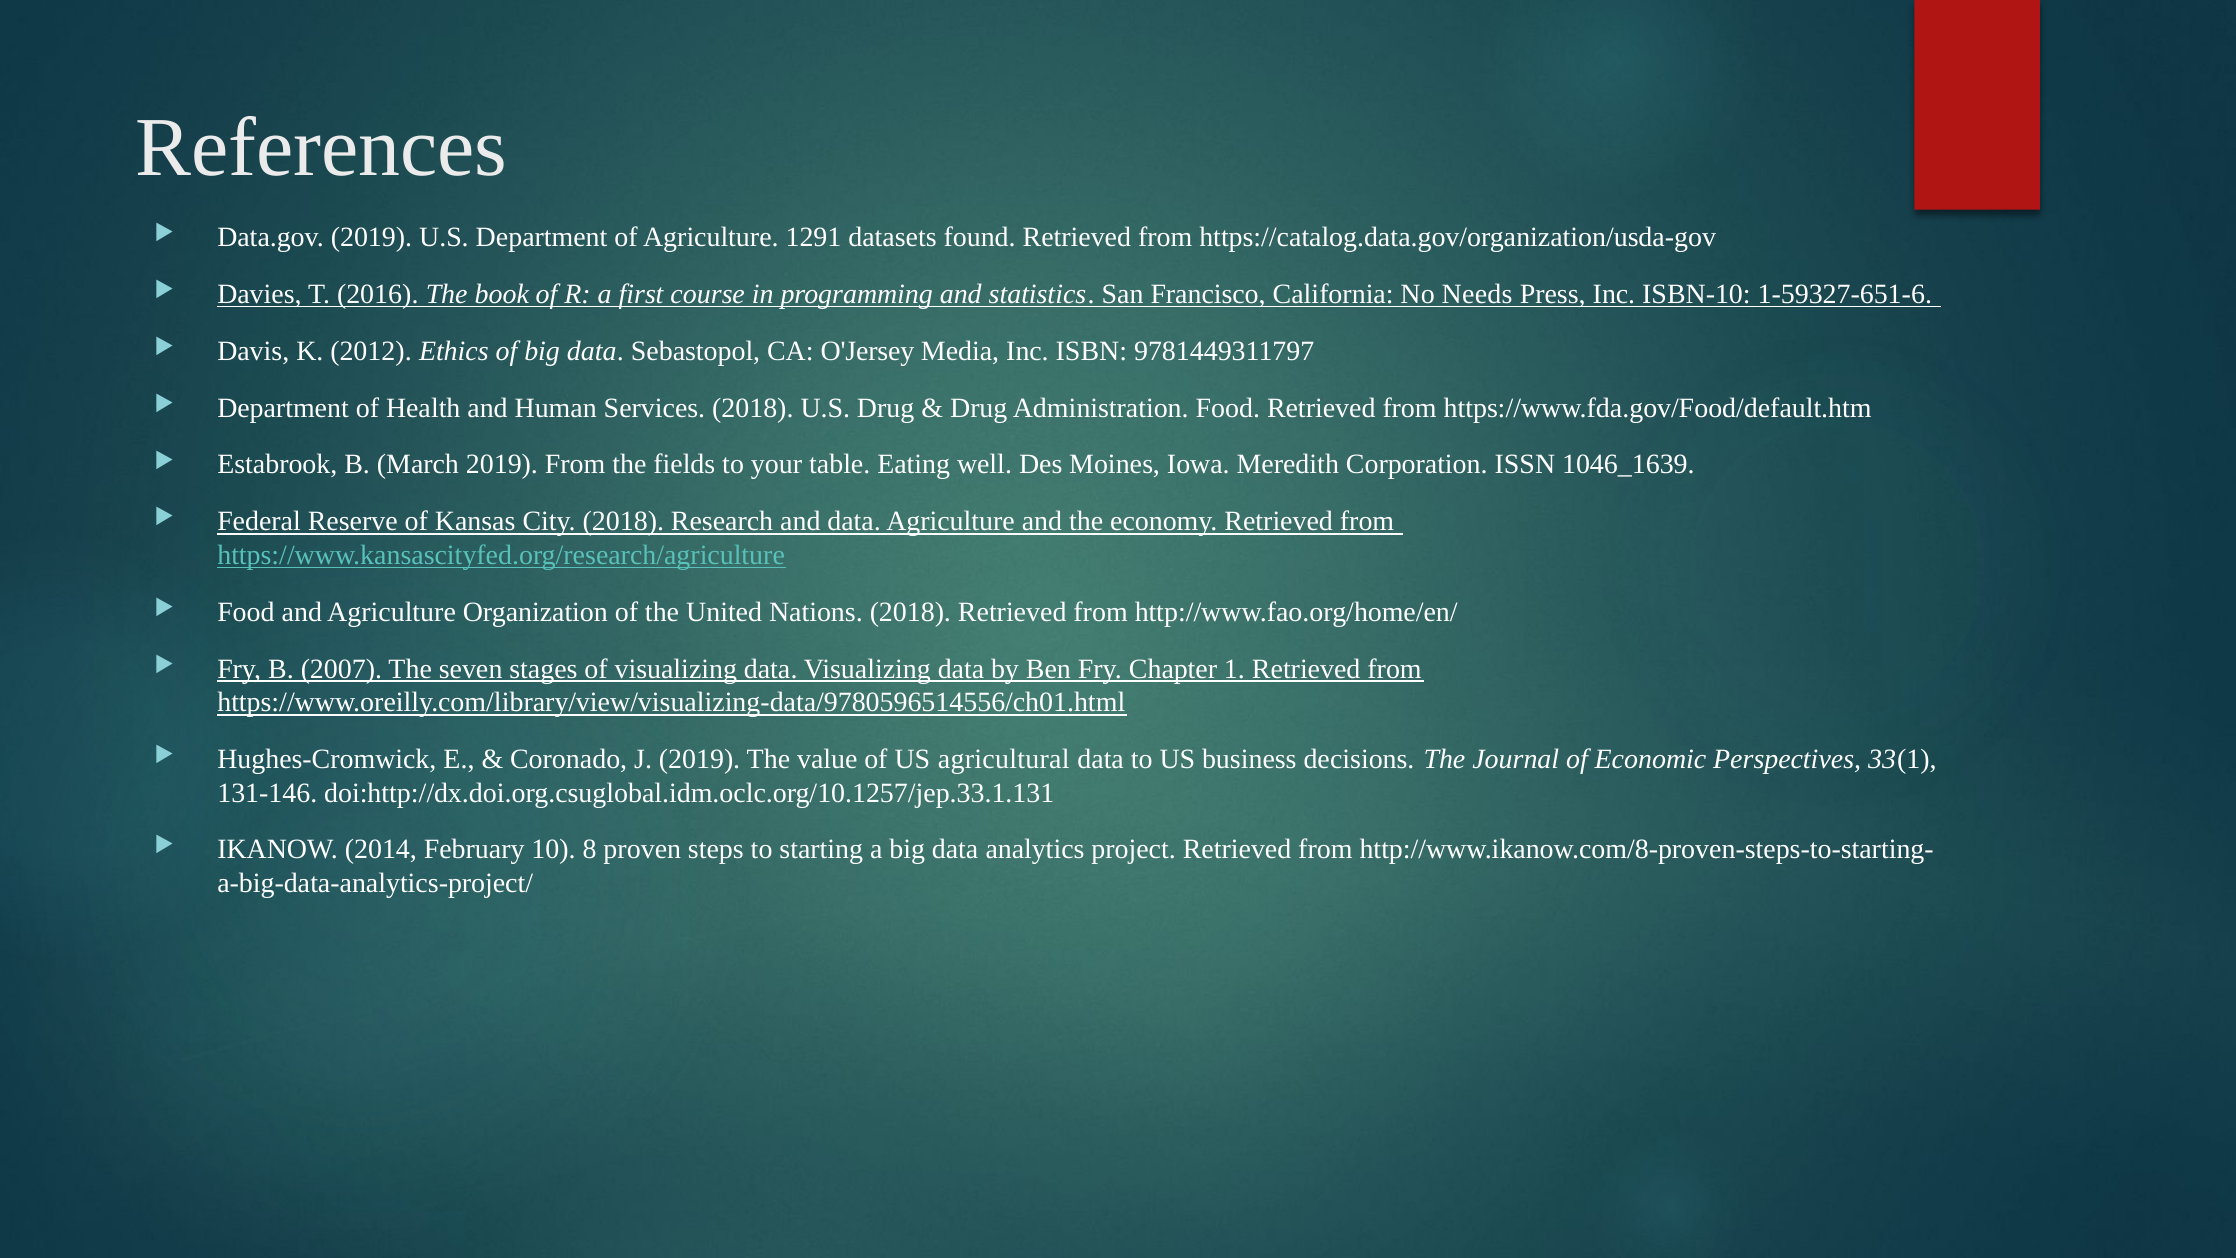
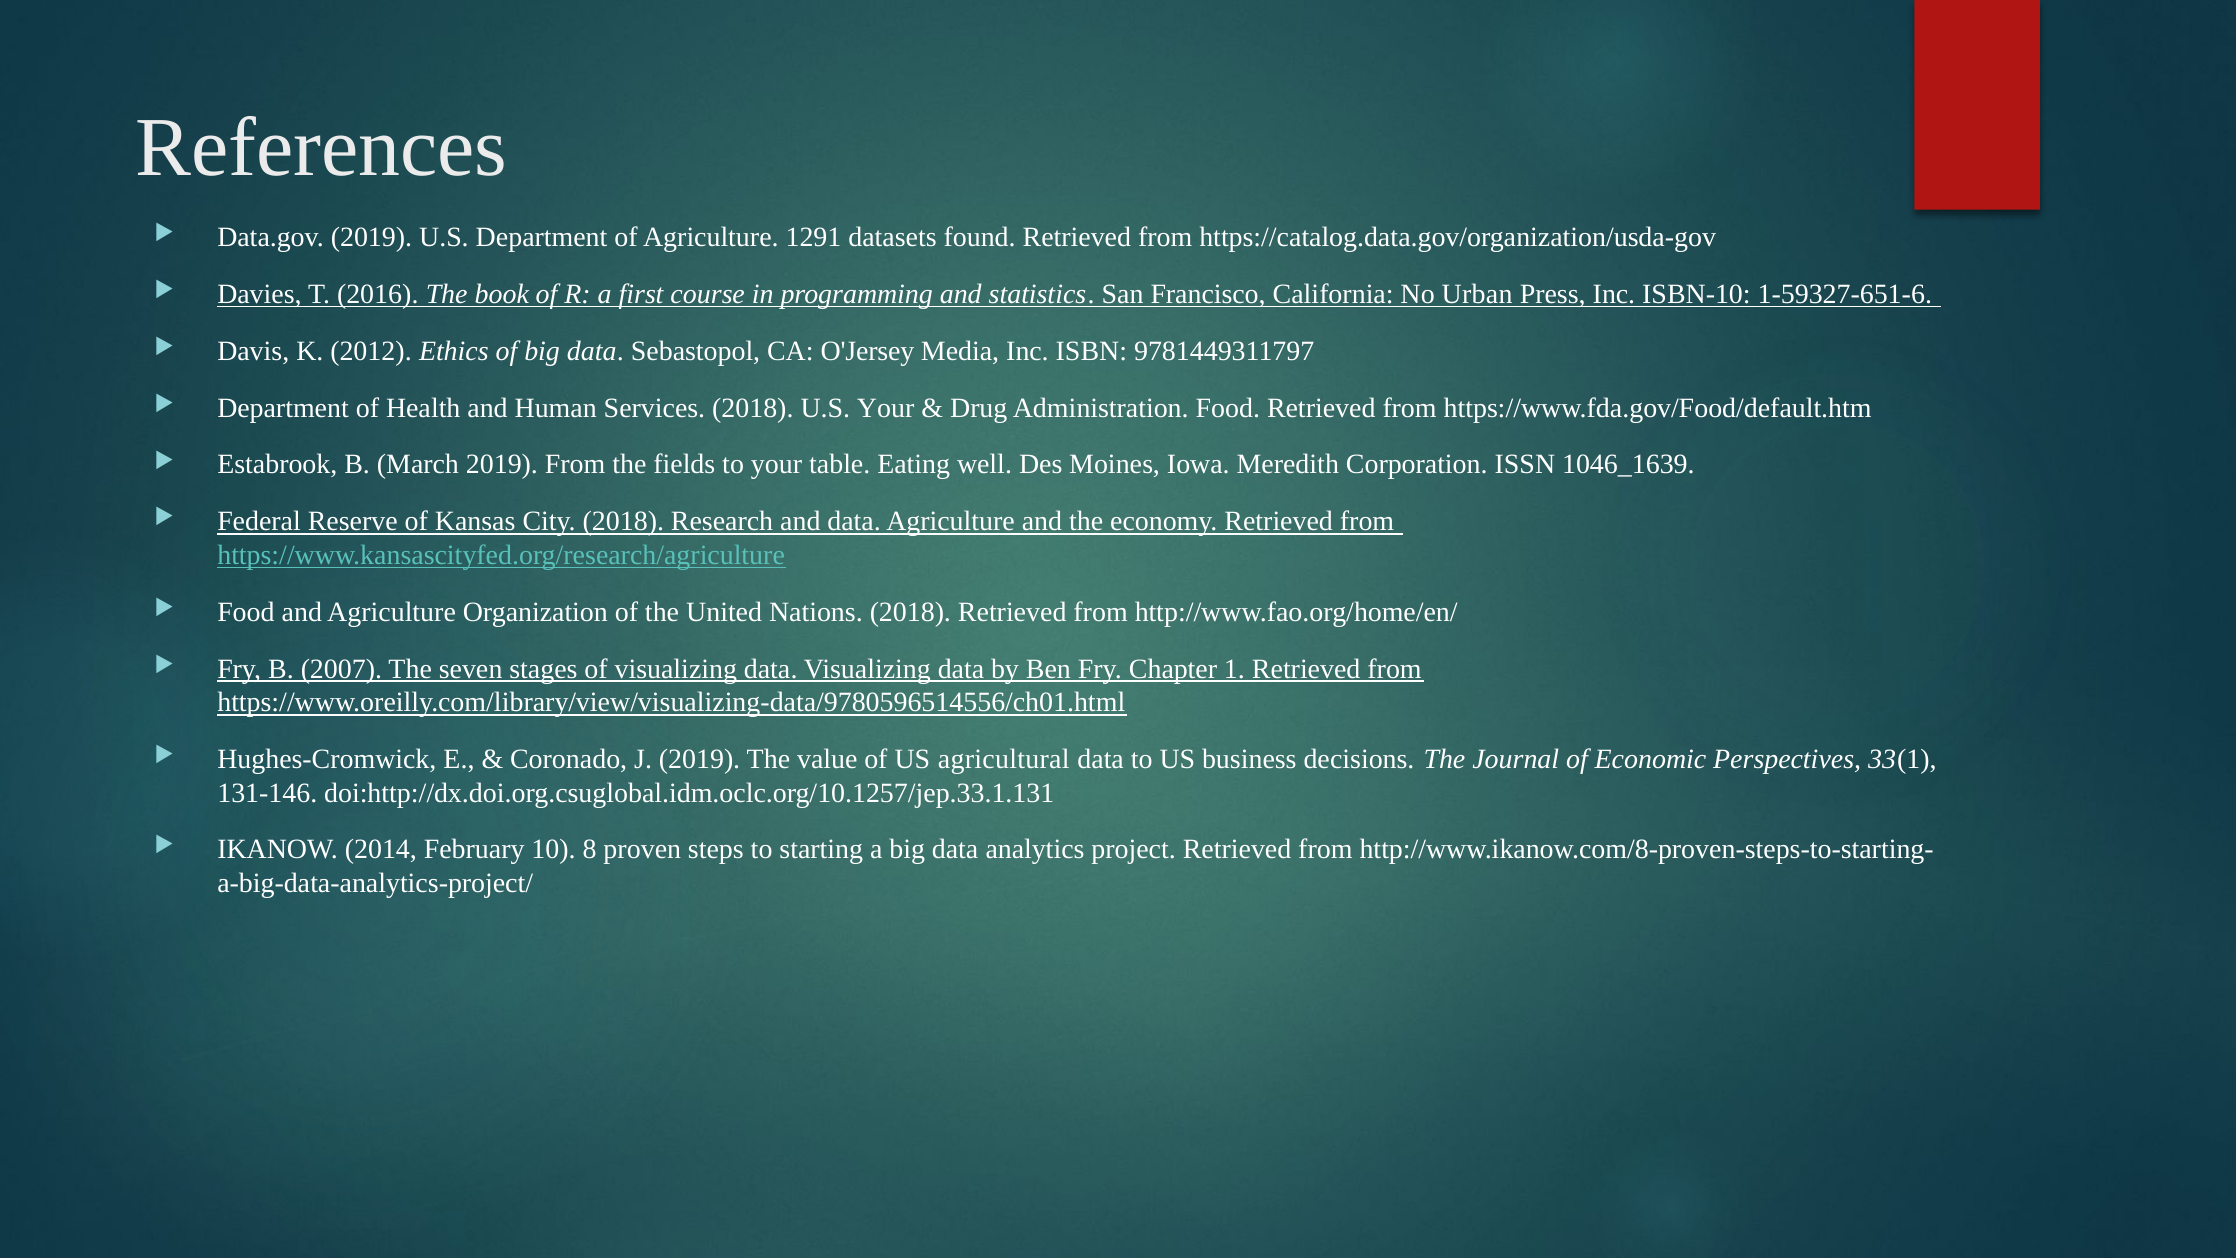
Needs: Needs -> Urban (1477, 294)
U.S Drug: Drug -> Your (886, 408)
